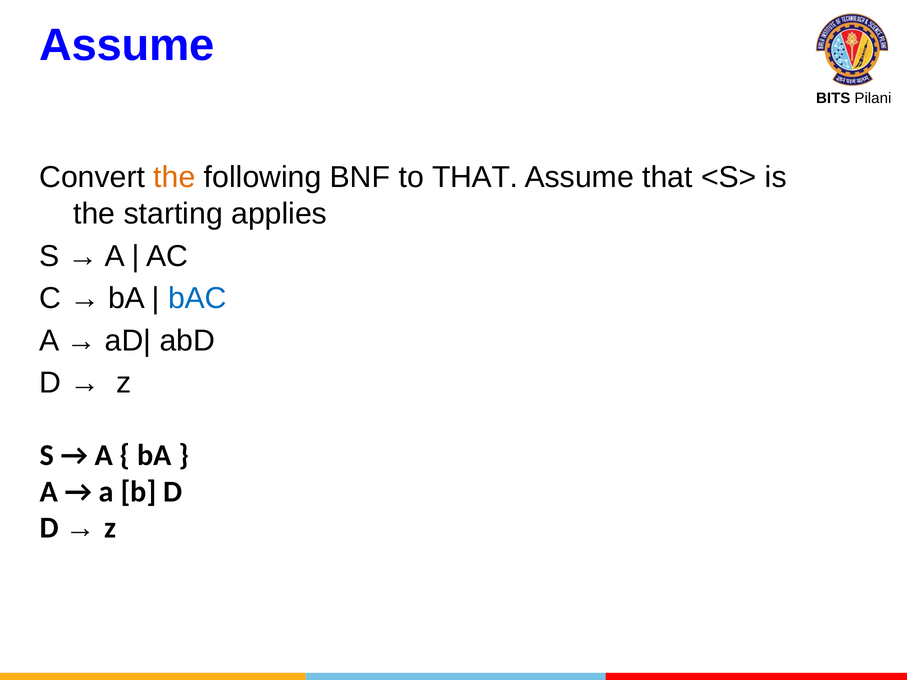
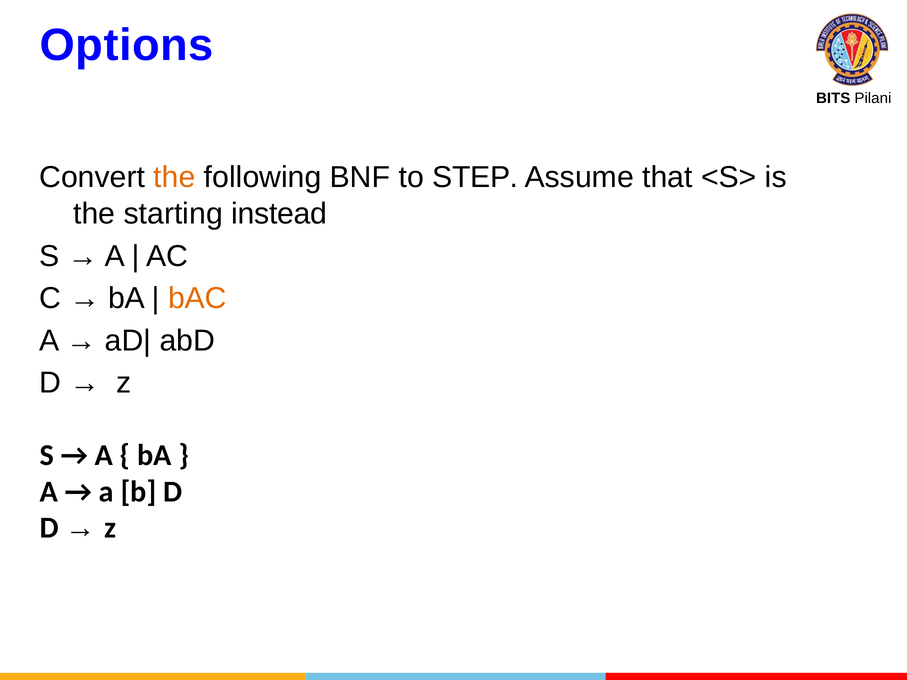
Assume: Assume -> Options (127, 45)
to THAT: THAT -> STEP (475, 178)
applies: applies -> instead (279, 214)
bAC colour: blue -> orange (197, 298)
